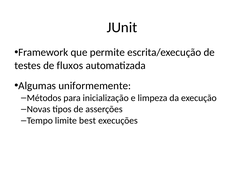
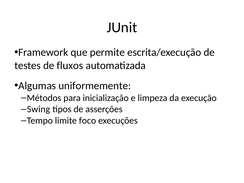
Novas: Novas -> Swing (39, 109)
best: best -> foco (87, 121)
